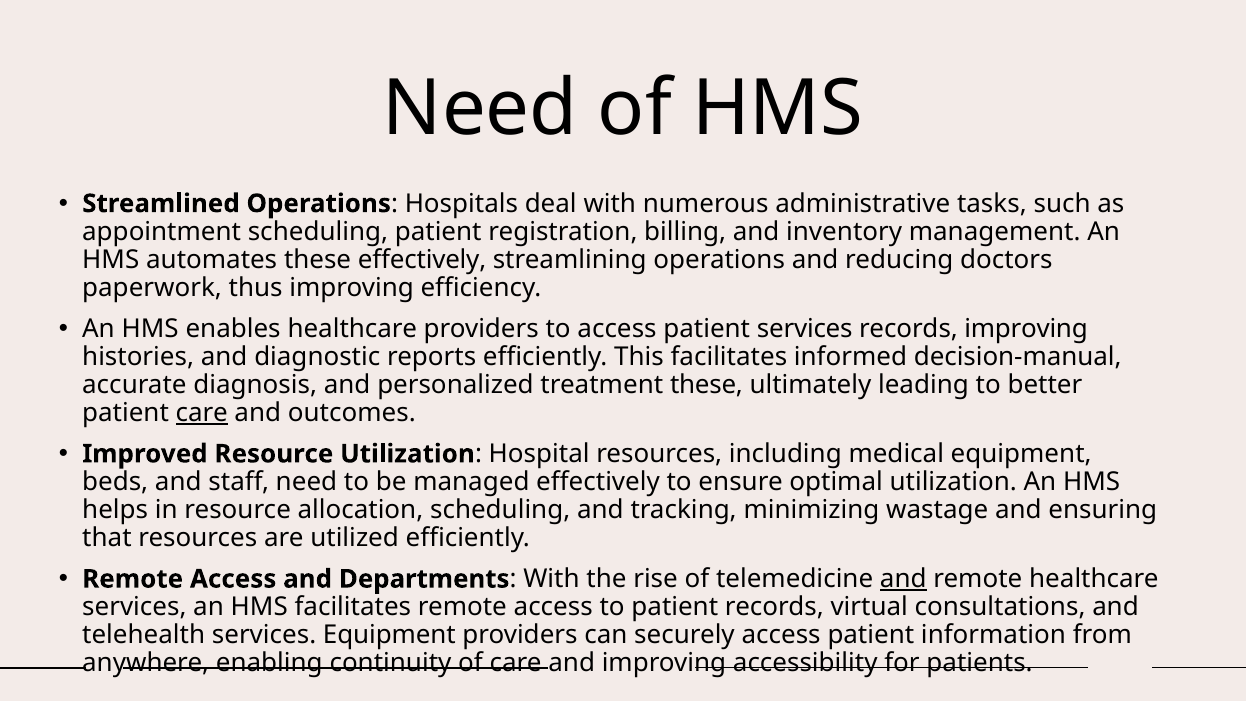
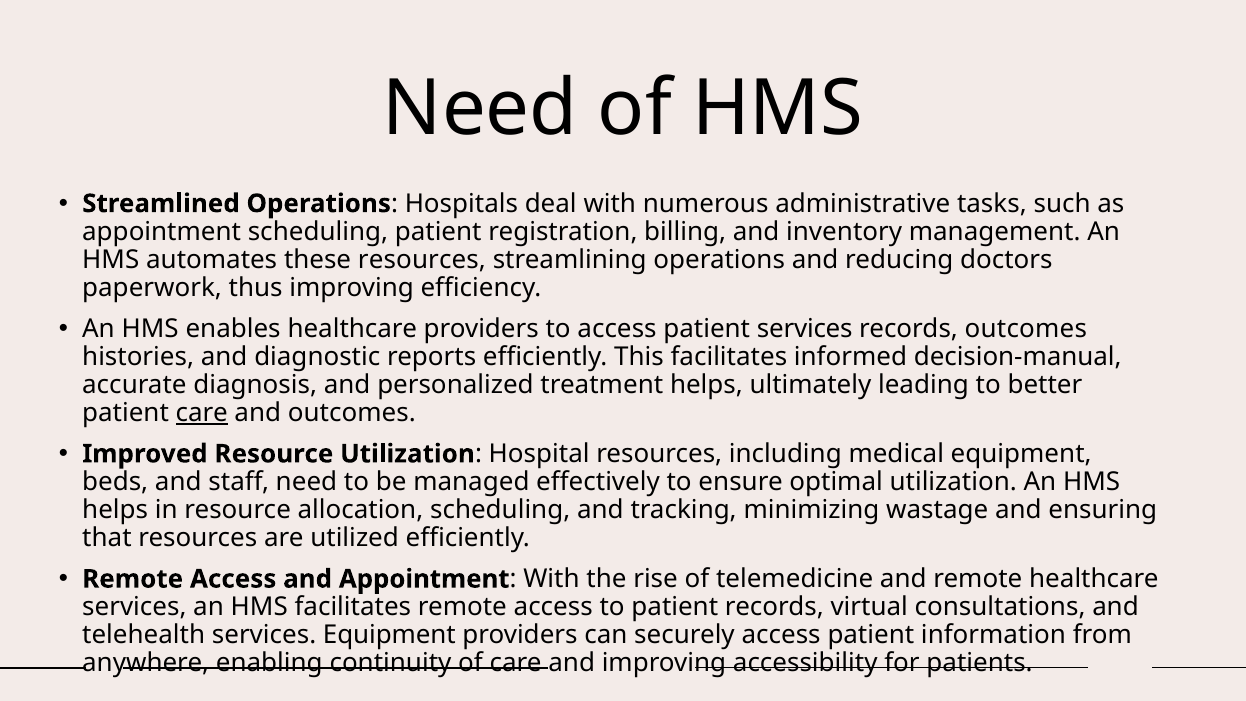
these effectively: effectively -> resources (422, 260)
records improving: improving -> outcomes (1026, 329)
treatment these: these -> helps (706, 385)
and Departments: Departments -> Appointment (424, 579)
and underline: present -> none (903, 579)
